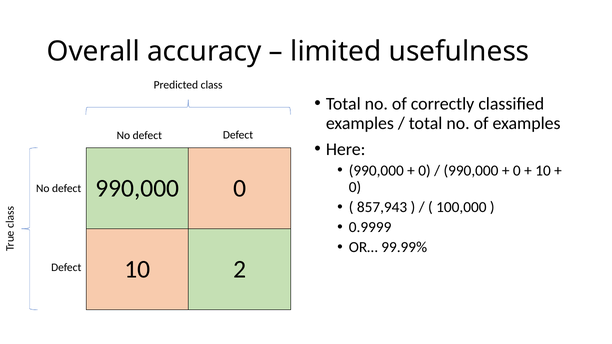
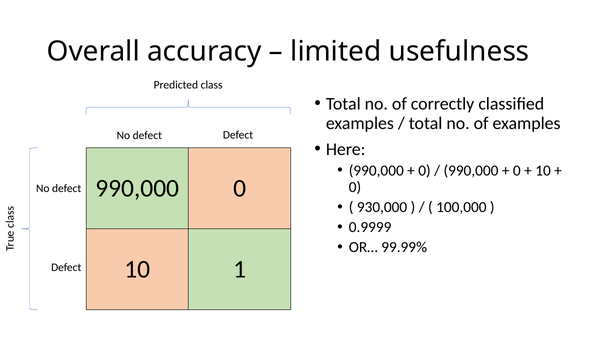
857,943: 857,943 -> 930,000 (382, 208)
2: 2 -> 1 (240, 270)
